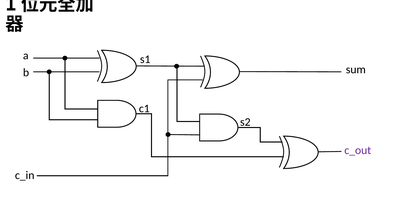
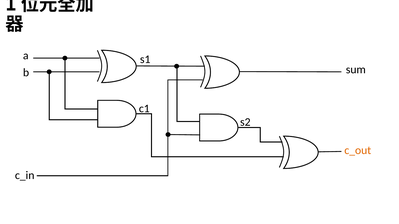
c_out colour: purple -> orange (358, 150)
